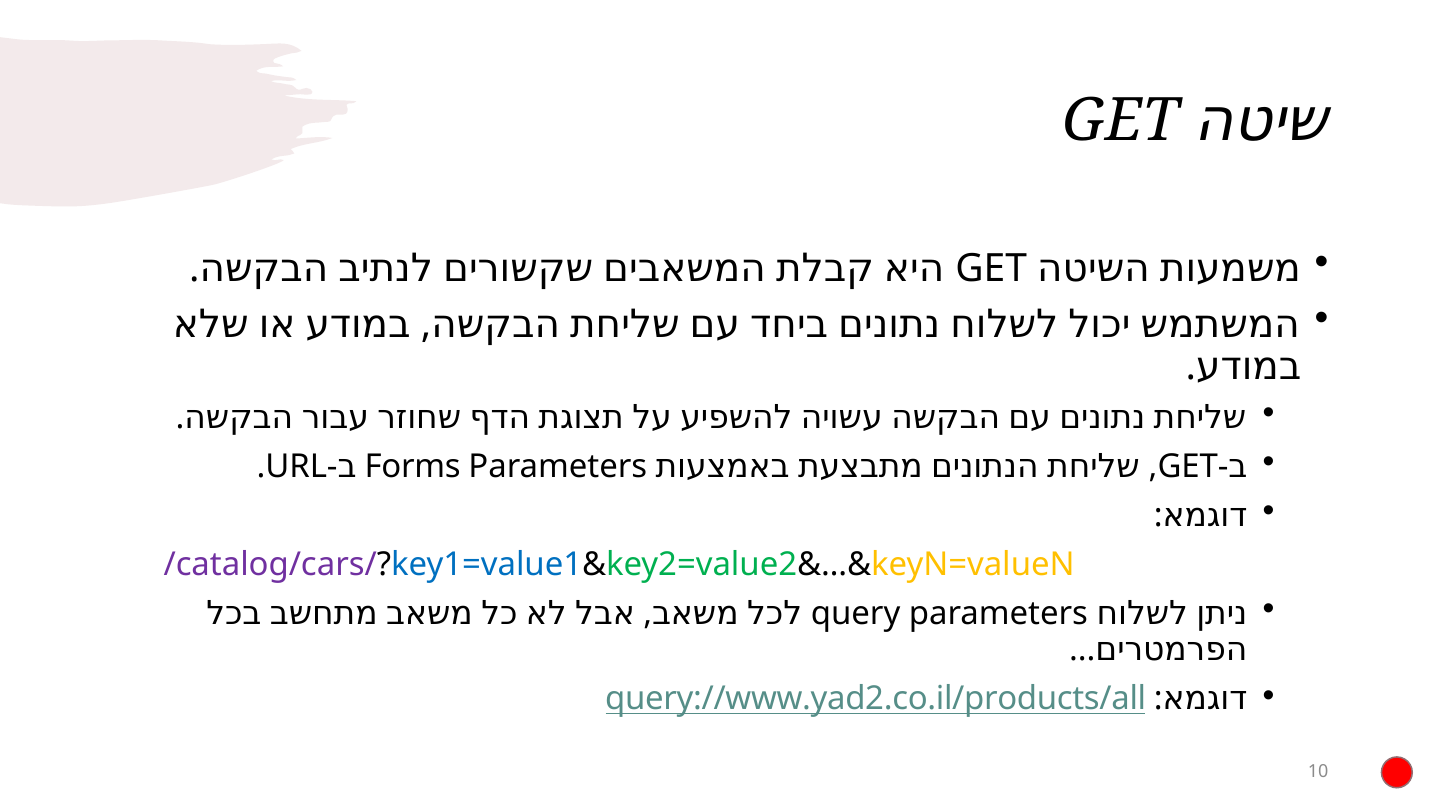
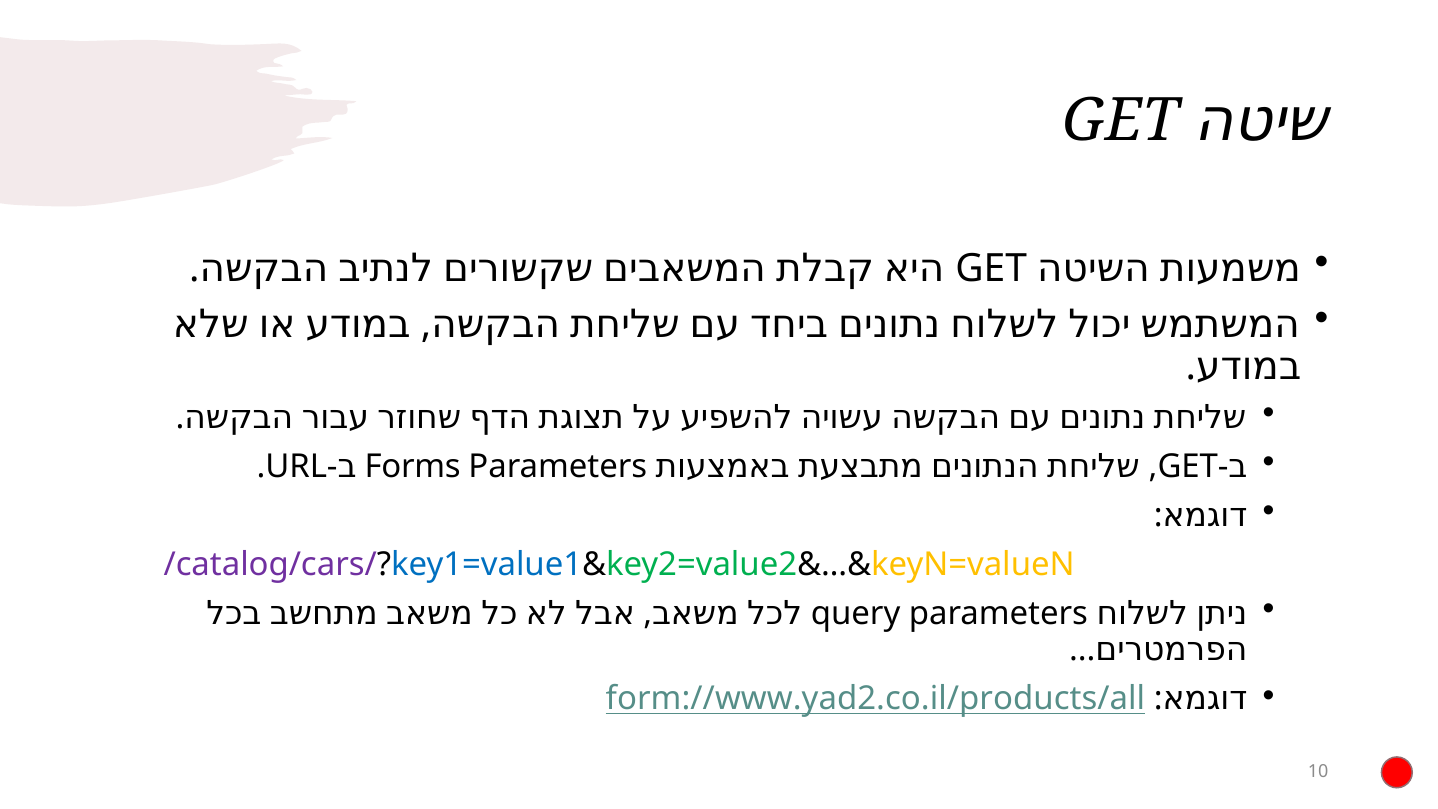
query://www.yad2.co.il/products/all: query://www.yad2.co.il/products/all -> form://www.yad2.co.il/products/all (875, 699)
